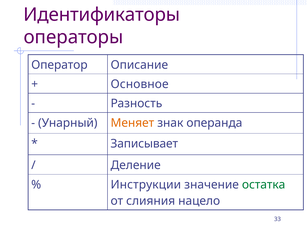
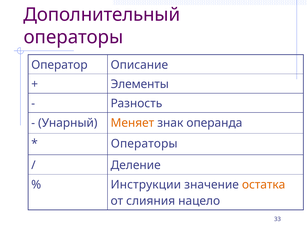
Идентификаторы: Идентификаторы -> Дополнительный (102, 15)
Основное: Основное -> Элементы (140, 84)
Записывает: Записывает -> Операторы (144, 144)
остатка colour: green -> orange (264, 185)
